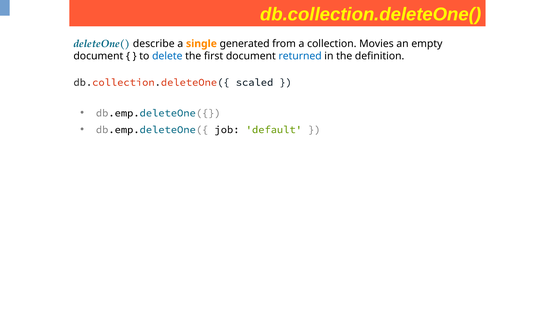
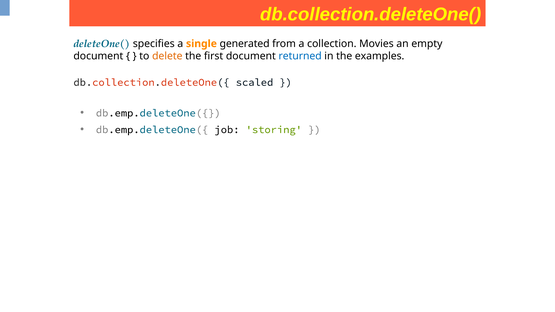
describe: describe -> specifies (154, 44)
delete colour: blue -> orange (167, 56)
definition: definition -> examples (380, 56)
default: default -> storing (274, 130)
